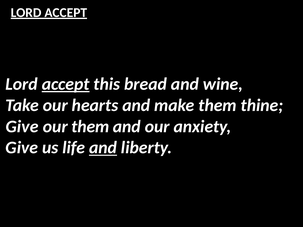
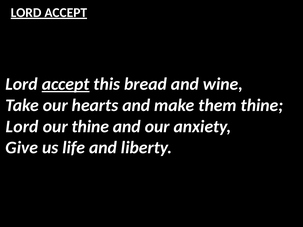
Give: Give -> Lord (22, 127)
our them: them -> thine (90, 127)
and underline: present -> none (103, 148)
